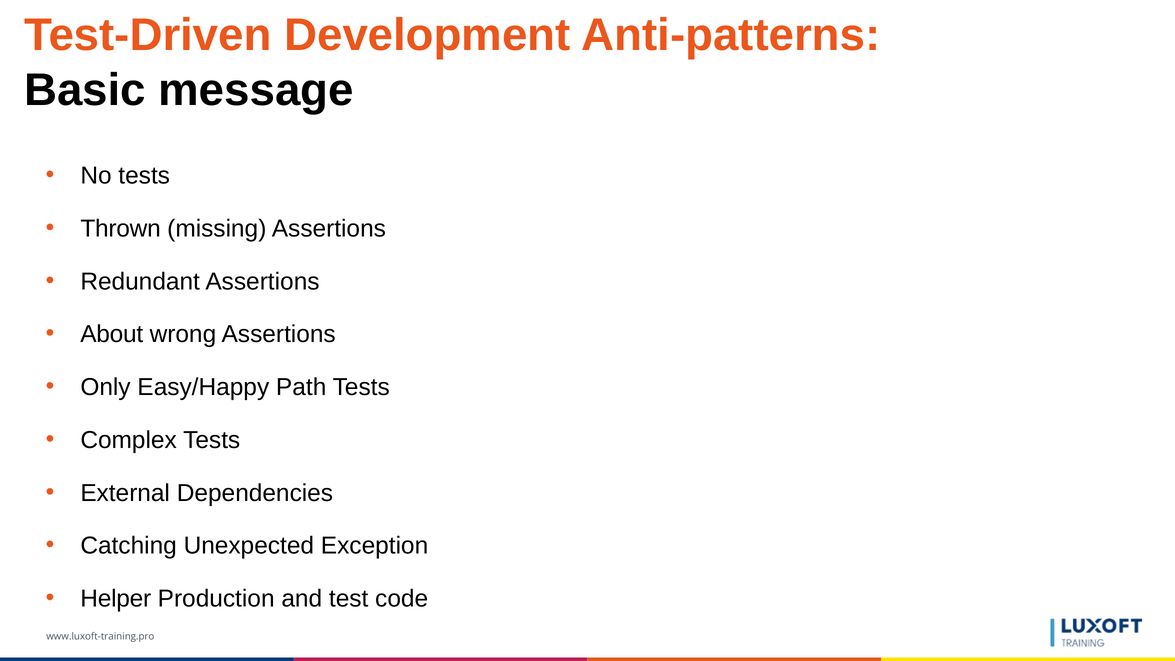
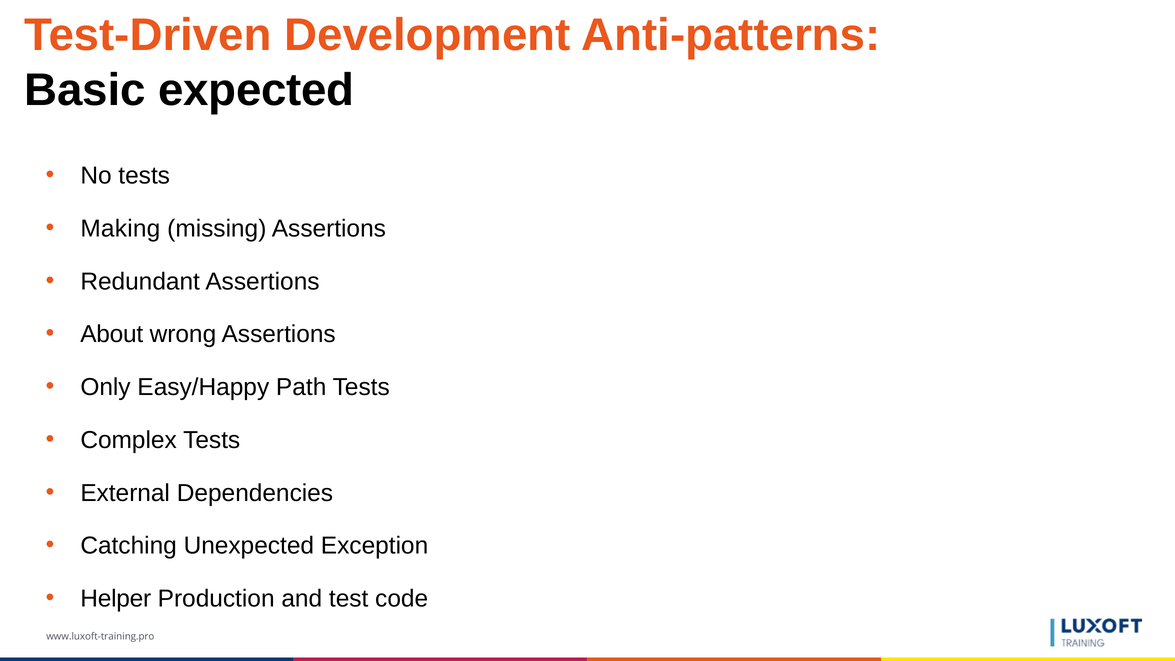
message: message -> expected (256, 90)
Thrown: Thrown -> Making (120, 229)
